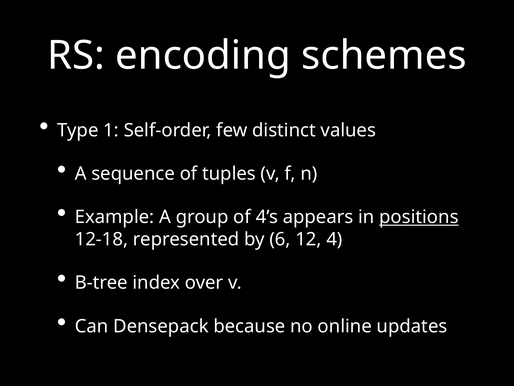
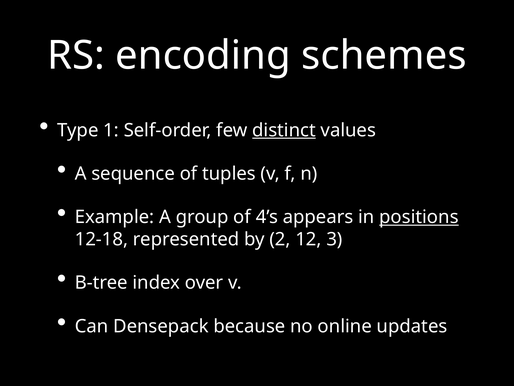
distinct underline: none -> present (284, 130)
6: 6 -> 2 (280, 239)
4: 4 -> 3 (334, 239)
